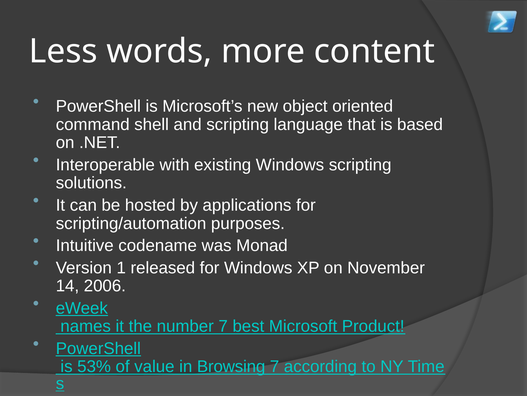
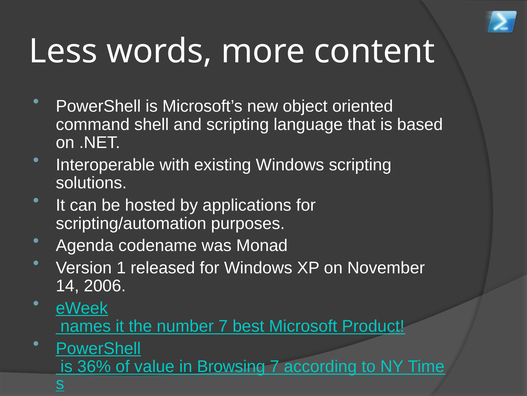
Intuitive: Intuitive -> Agenda (85, 245)
53%: 53% -> 36% (94, 366)
